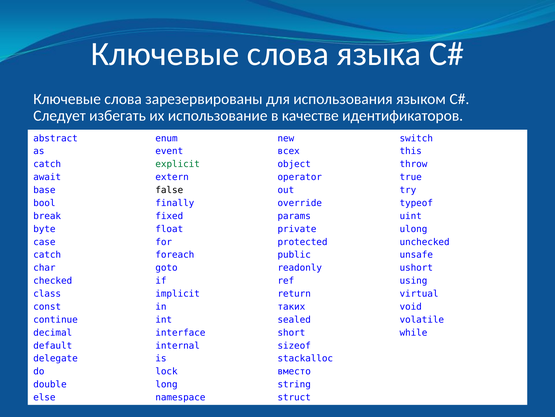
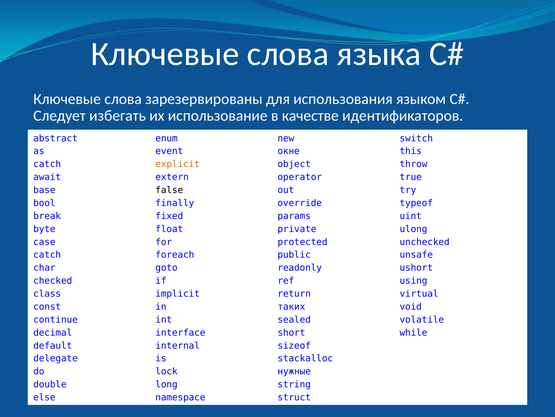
всех: всех -> окне (289, 151)
explicit colour: green -> orange (178, 164)
вместо: вместо -> нужные (294, 371)
